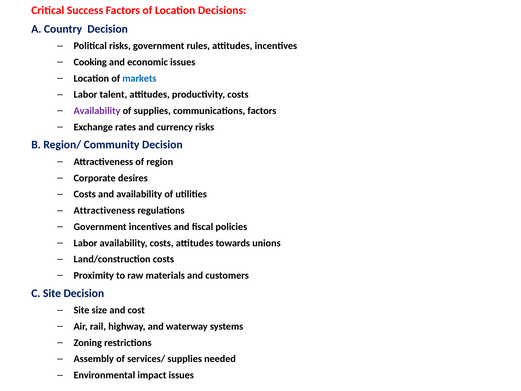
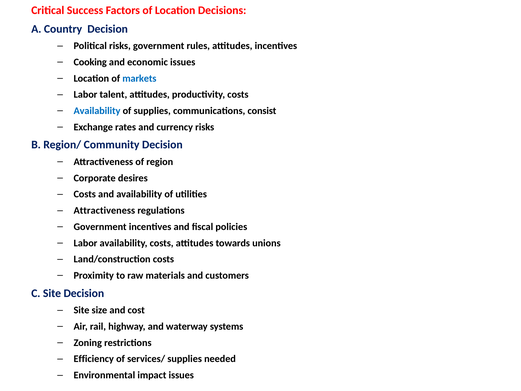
Availability colour: purple -> blue (97, 111)
communications factors: factors -> consist (262, 111)
Assembly: Assembly -> Efficiency (94, 359)
